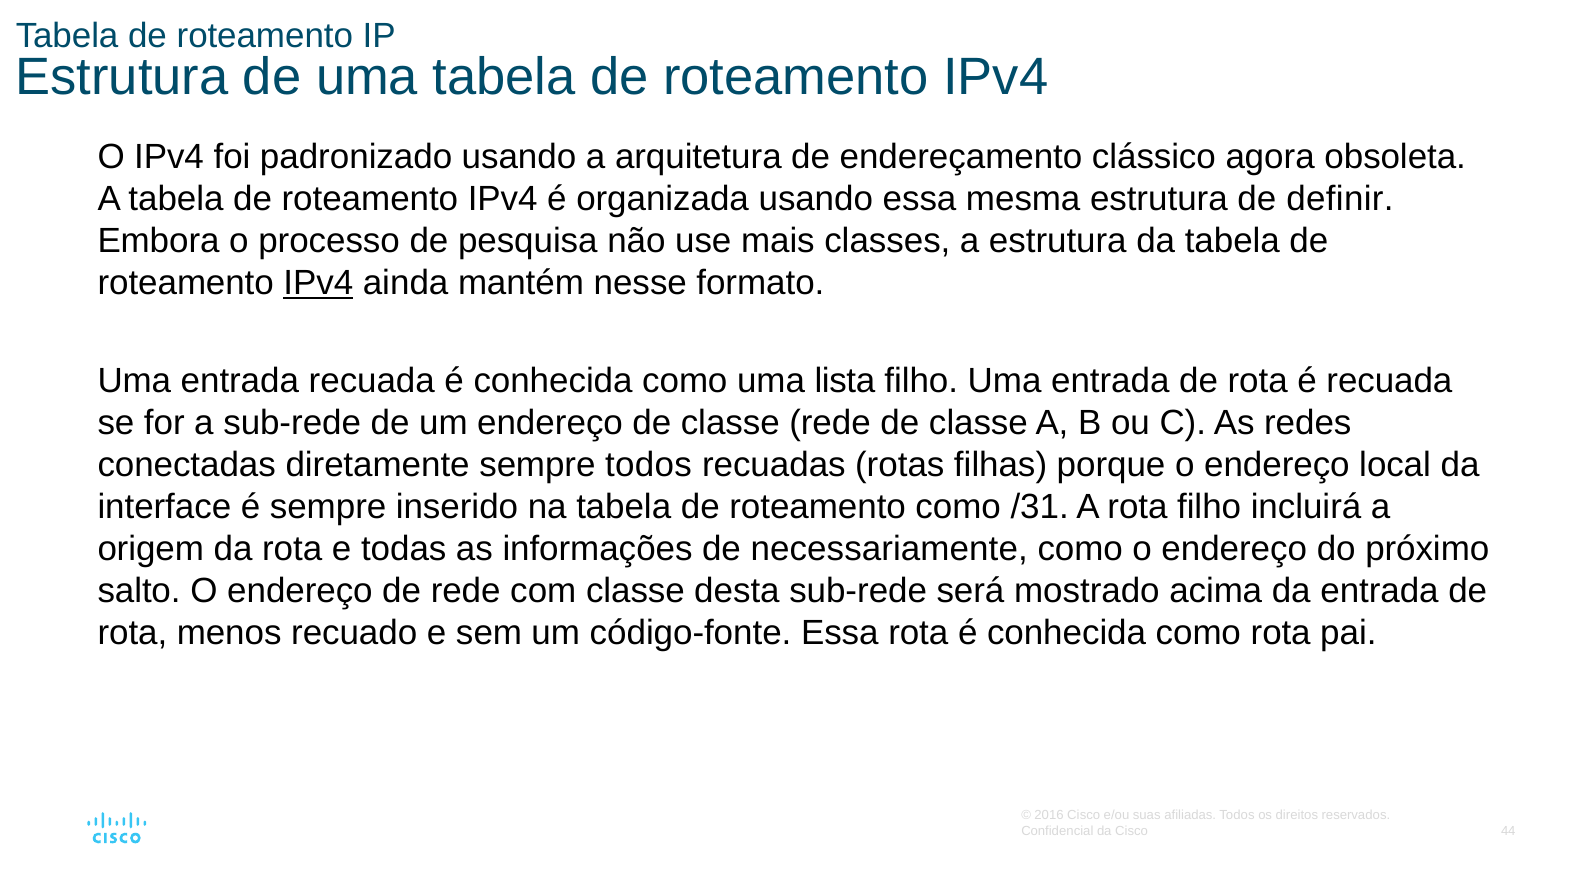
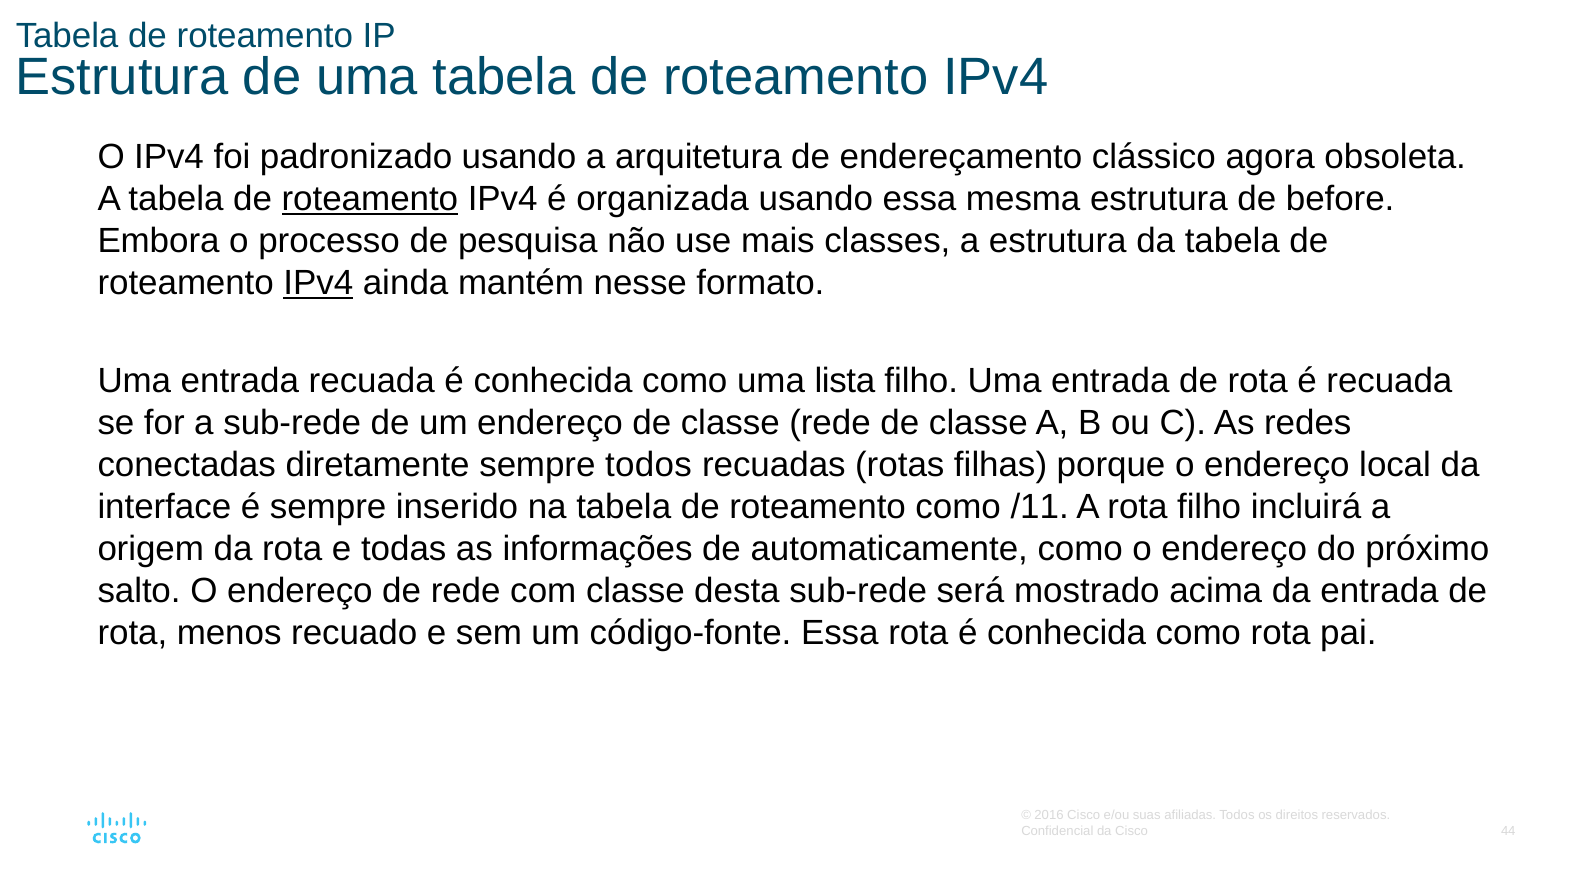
roteamento underline: none -> present (370, 199)
definir: definir -> before (1340, 199)
/31: /31 -> /11 (1040, 507)
necessariamente: necessariamente -> automaticamente (889, 549)
